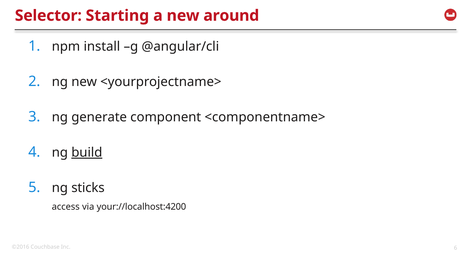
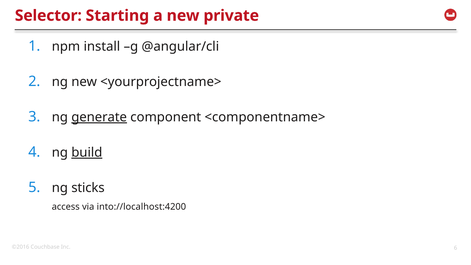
around: around -> private (231, 16)
generate underline: none -> present (99, 117)
your://localhost:4200: your://localhost:4200 -> into://localhost:4200 (141, 207)
